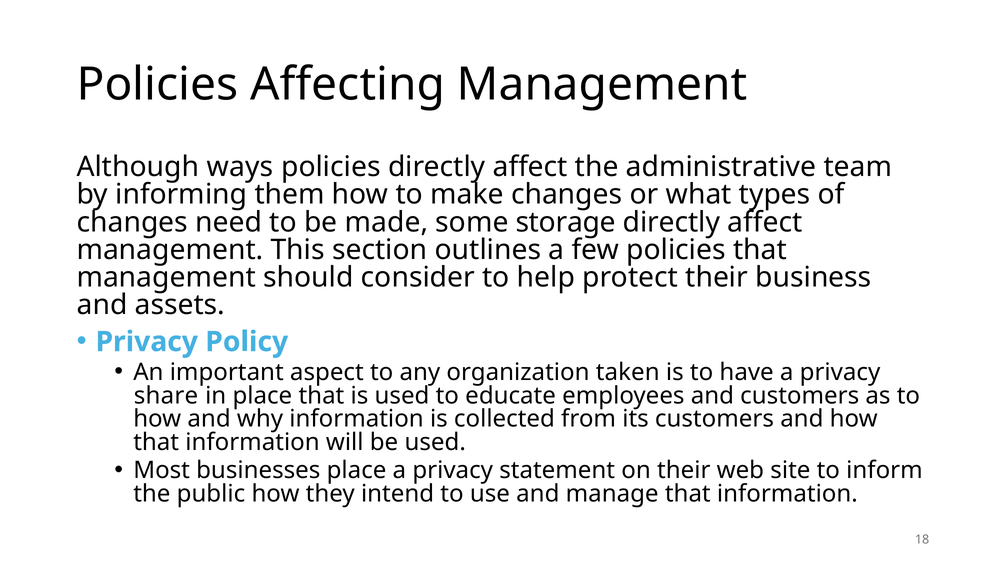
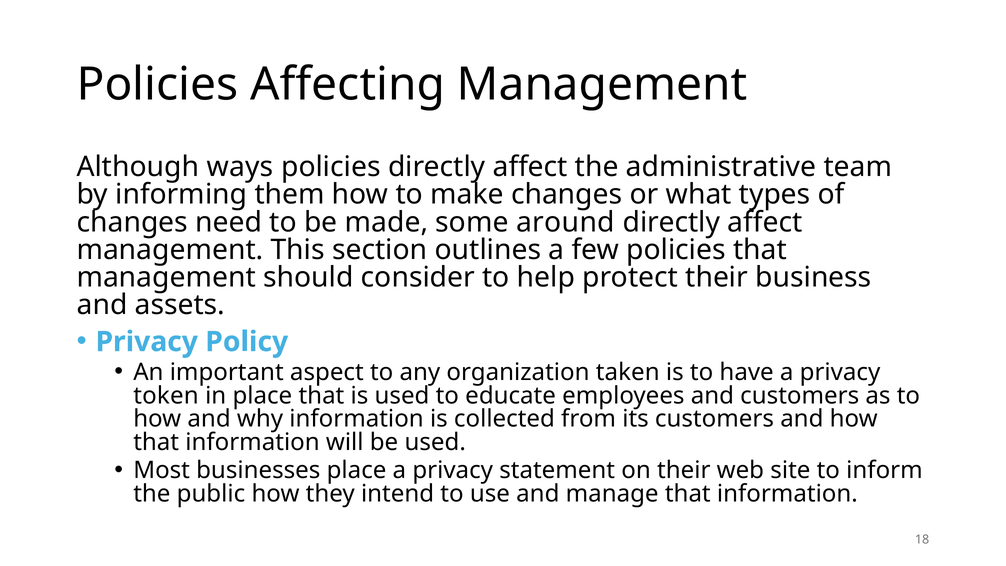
storage: storage -> around (565, 222)
share: share -> token (166, 395)
